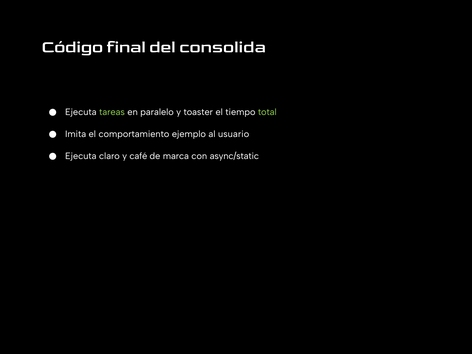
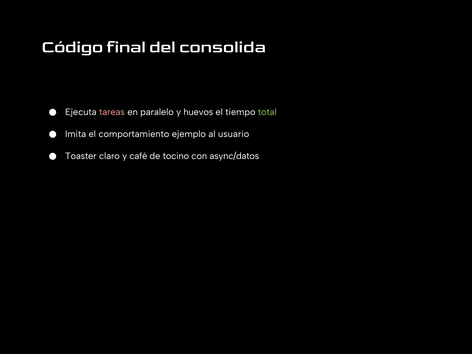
tareas colour: light green -> pink (112, 112)
toaster: toaster -> huevos (198, 112)
Ejecuta: Ejecuta -> Toaster (81, 156)
marca: marca -> tocino (176, 156)
async/static: async/static -> async/datos (234, 156)
